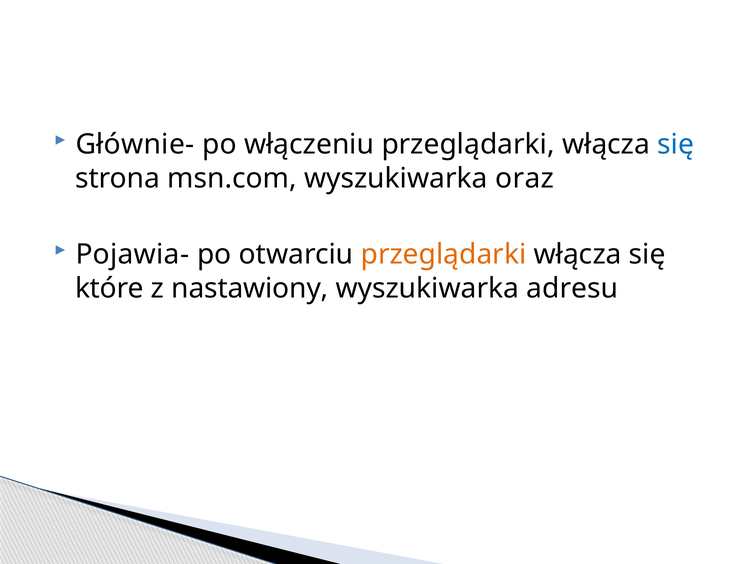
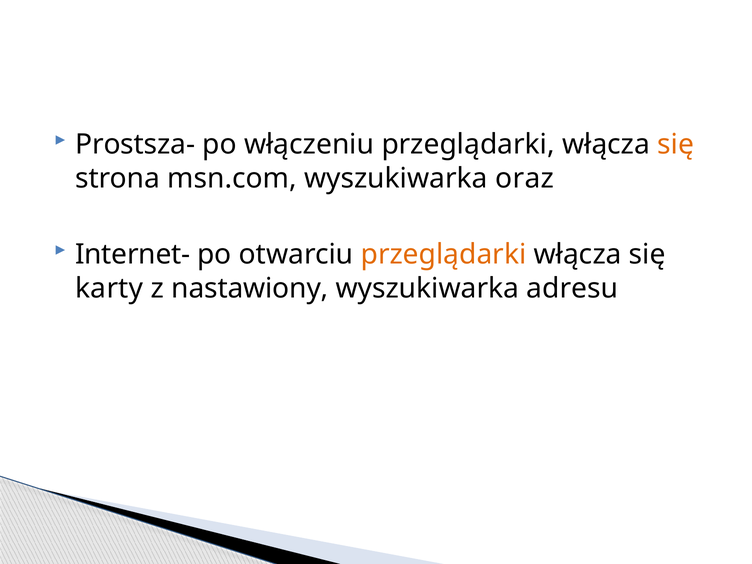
Głównie-: Głównie- -> Prostsza- (135, 144)
się colour: blue -> orange (676, 144)
Pojawia-: Pojawia- -> Internet- (133, 254)
które: które -> karty (109, 288)
